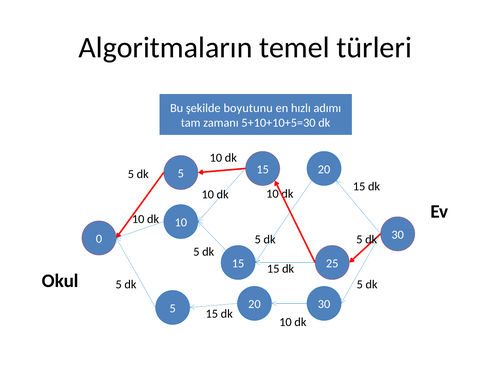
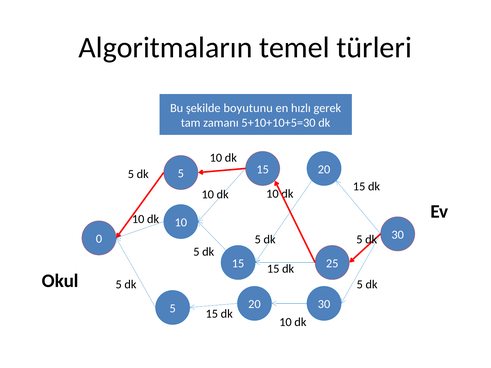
adımı: adımı -> gerek (327, 108)
